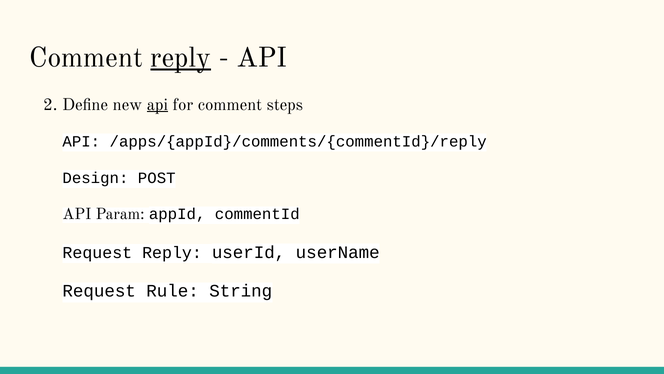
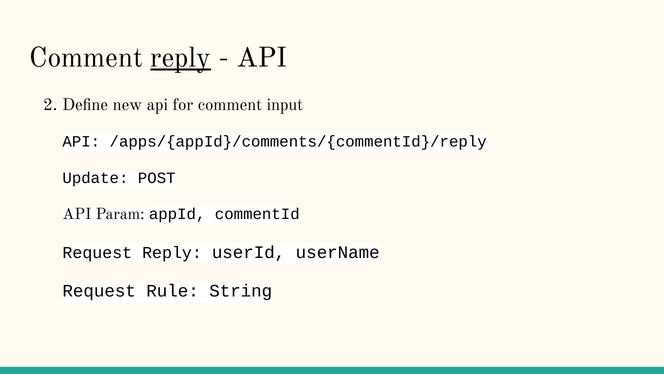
api underline: present -> none (157, 104)
steps: steps -> input (285, 104)
Design: Design -> Update (95, 178)
